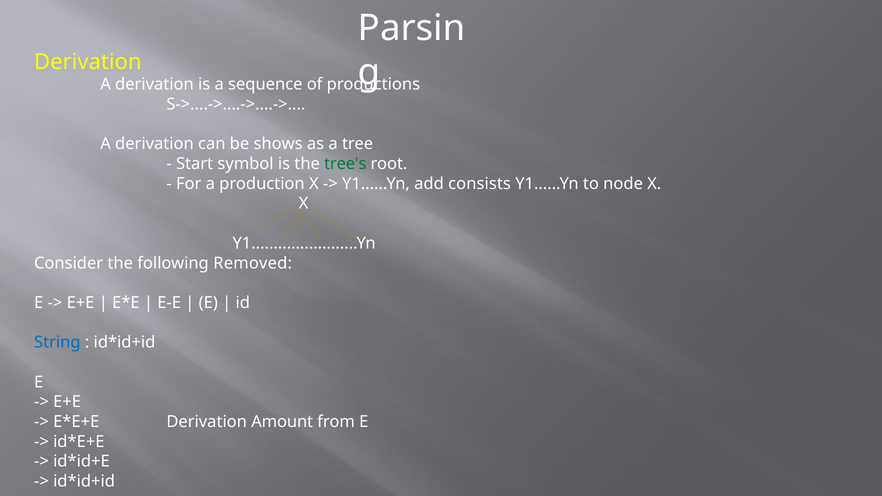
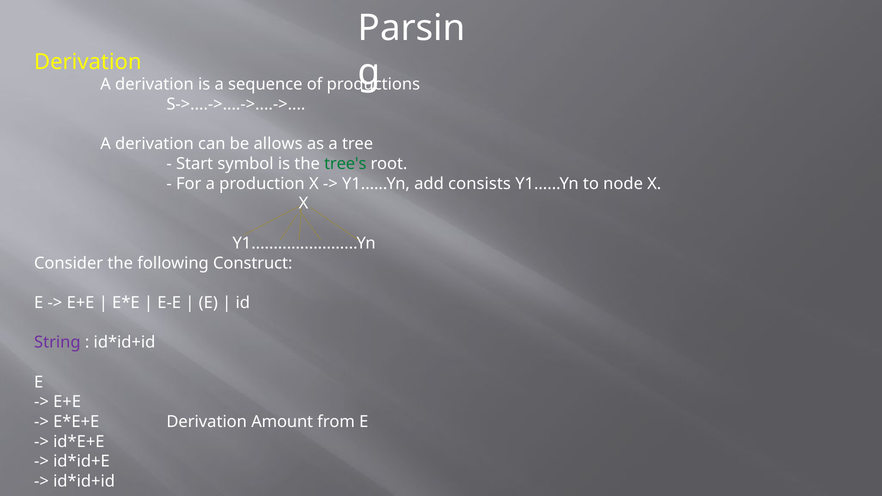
shows: shows -> allows (278, 144)
Removed: Removed -> Construct (253, 263)
String colour: blue -> purple (57, 343)
